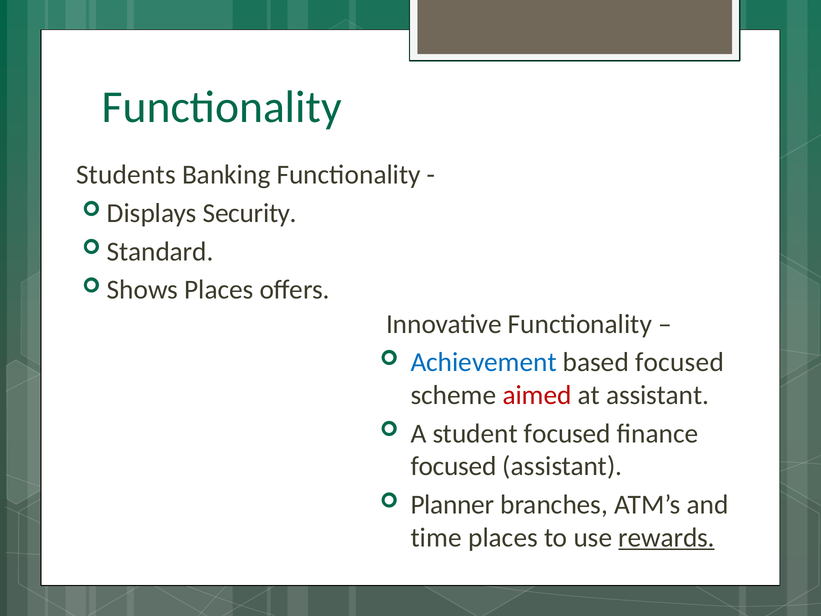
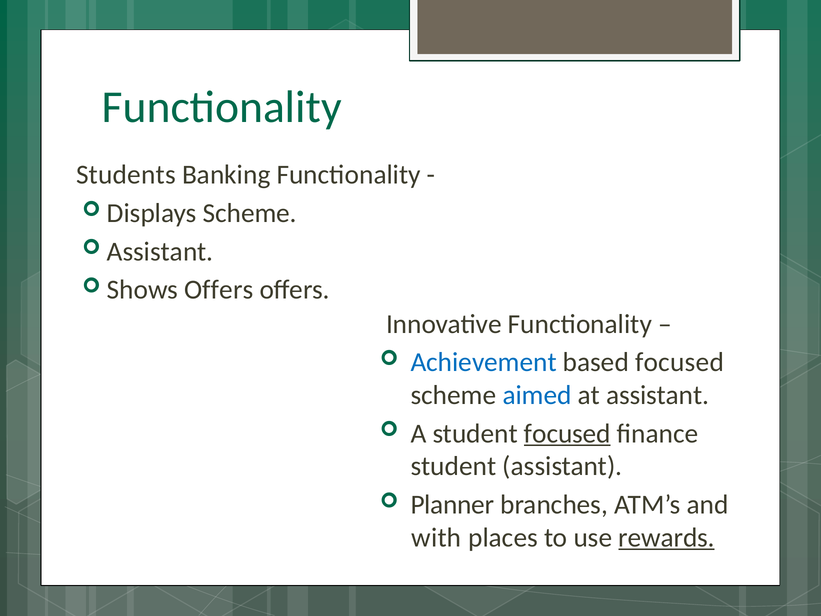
Displays Security: Security -> Scheme (250, 213)
Standard: Standard -> Assistant (160, 251)
Shows Places: Places -> Offers (219, 290)
aimed colour: red -> blue (537, 395)
focused underline: none -> present (567, 433)
focused: focused -> student (453, 466)
time: time -> with (436, 537)
